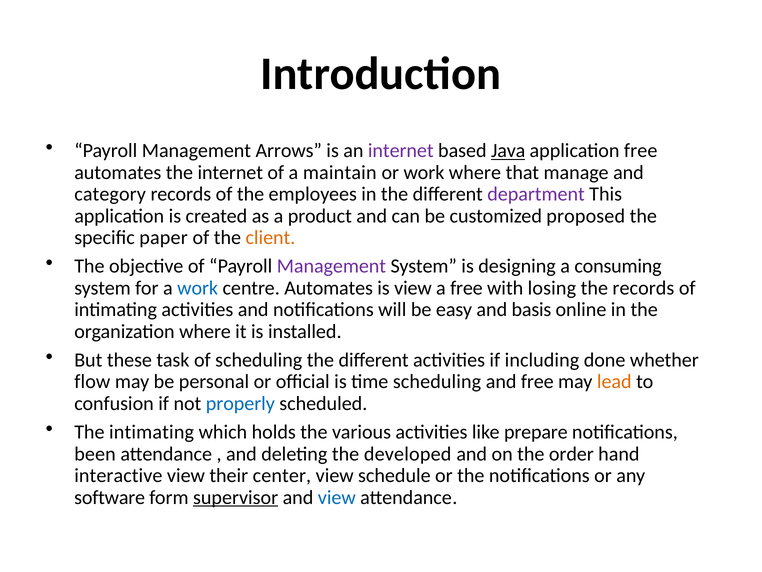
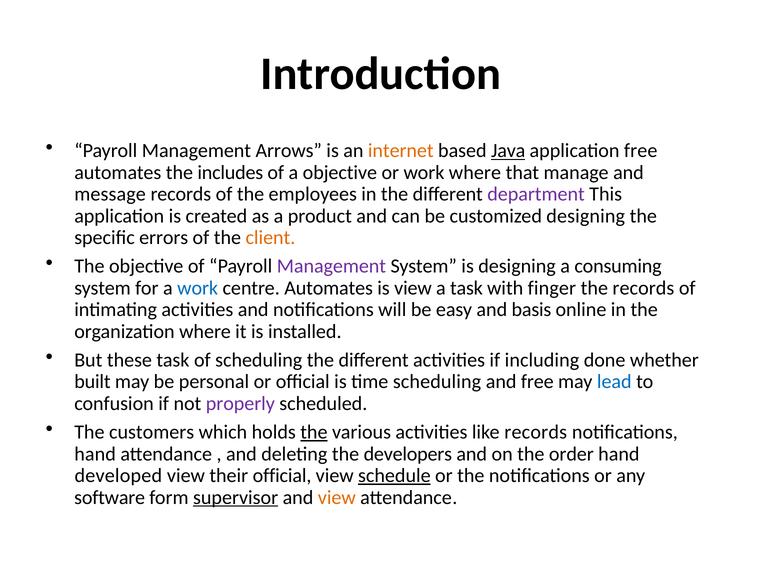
internet colour: purple -> orange (401, 151)
the internet: internet -> includes (230, 172)
a maintain: maintain -> objective (340, 172)
category: category -> message (110, 194)
customized proposed: proposed -> designing (586, 216)
paper: paper -> errors (164, 238)
a free: free -> task (466, 288)
losing: losing -> finger (552, 288)
flow: flow -> built (92, 382)
lead colour: orange -> blue (614, 382)
properly colour: blue -> purple (240, 403)
The intimating: intimating -> customers (152, 432)
the underline: none -> present (314, 432)
like prepare: prepare -> records (536, 432)
been: been -> hand (95, 454)
developed: developed -> developers (408, 454)
interactive: interactive -> developed (118, 475)
their center: center -> official (282, 475)
schedule underline: none -> present (394, 475)
view colour: blue -> orange (337, 497)
